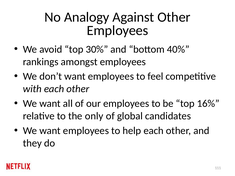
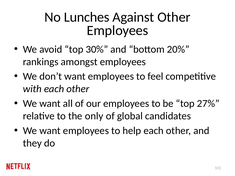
Analogy: Analogy -> Lunches (87, 17)
40%: 40% -> 20% (178, 49)
16%: 16% -> 27% (208, 104)
